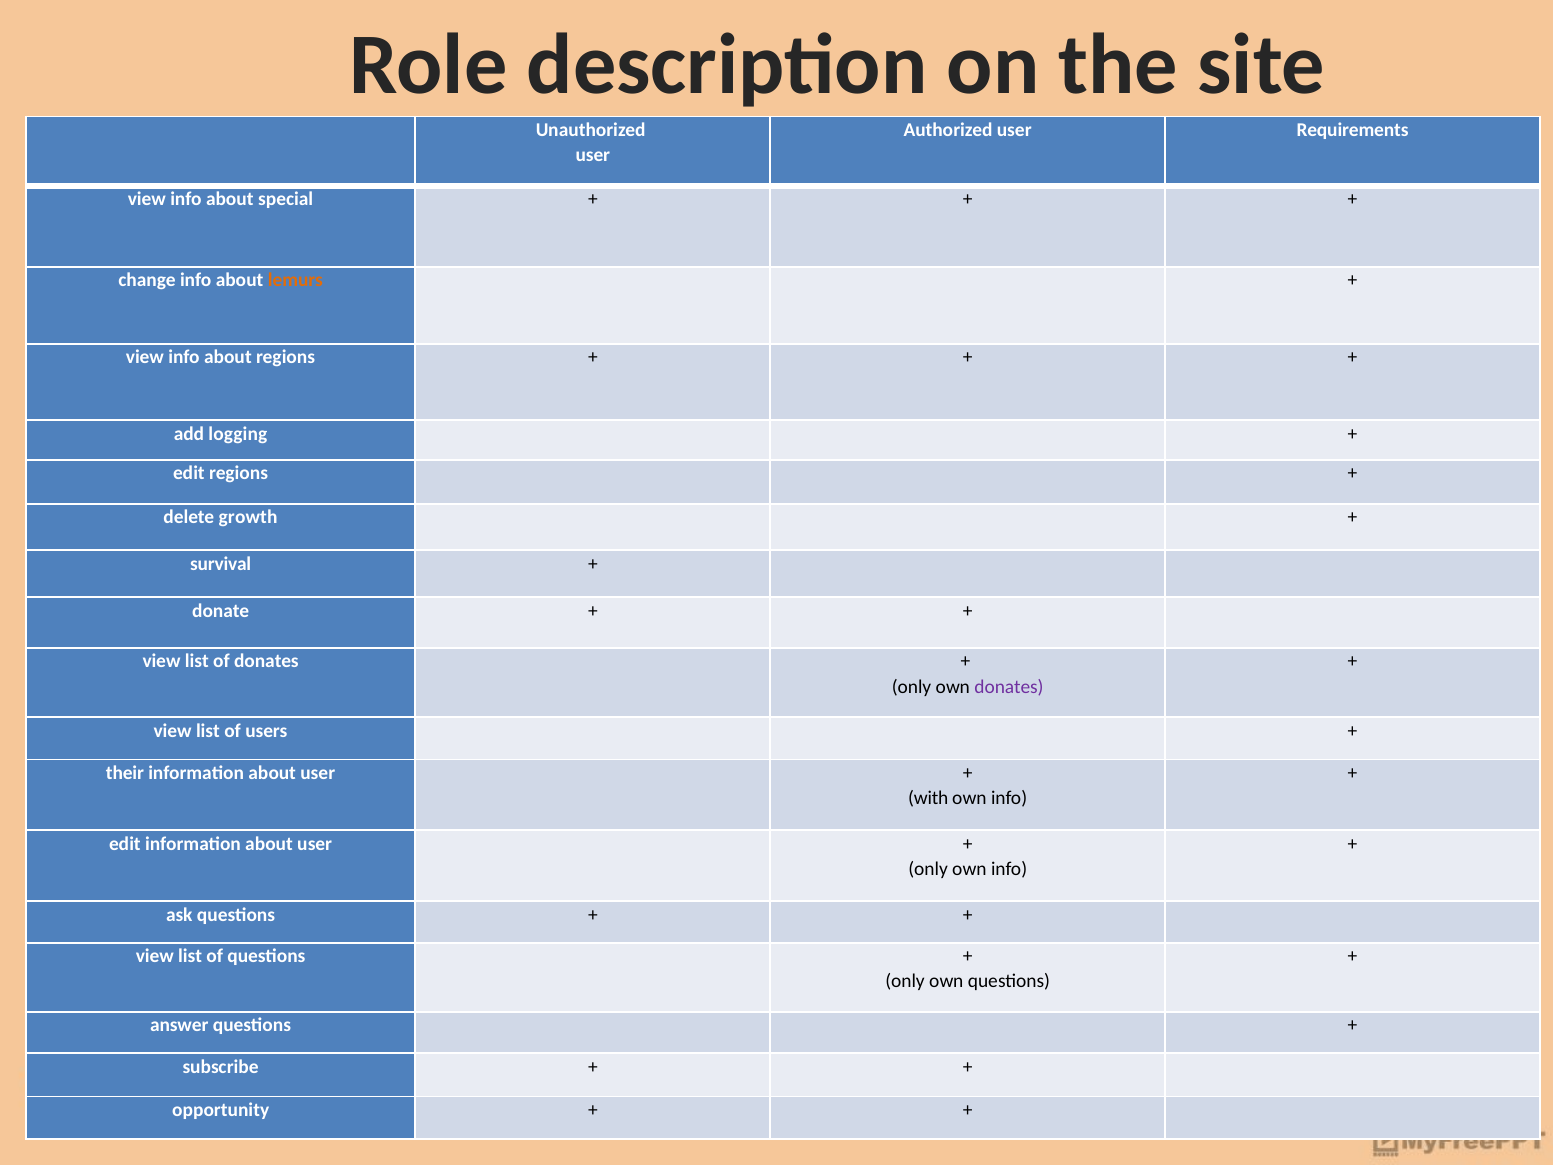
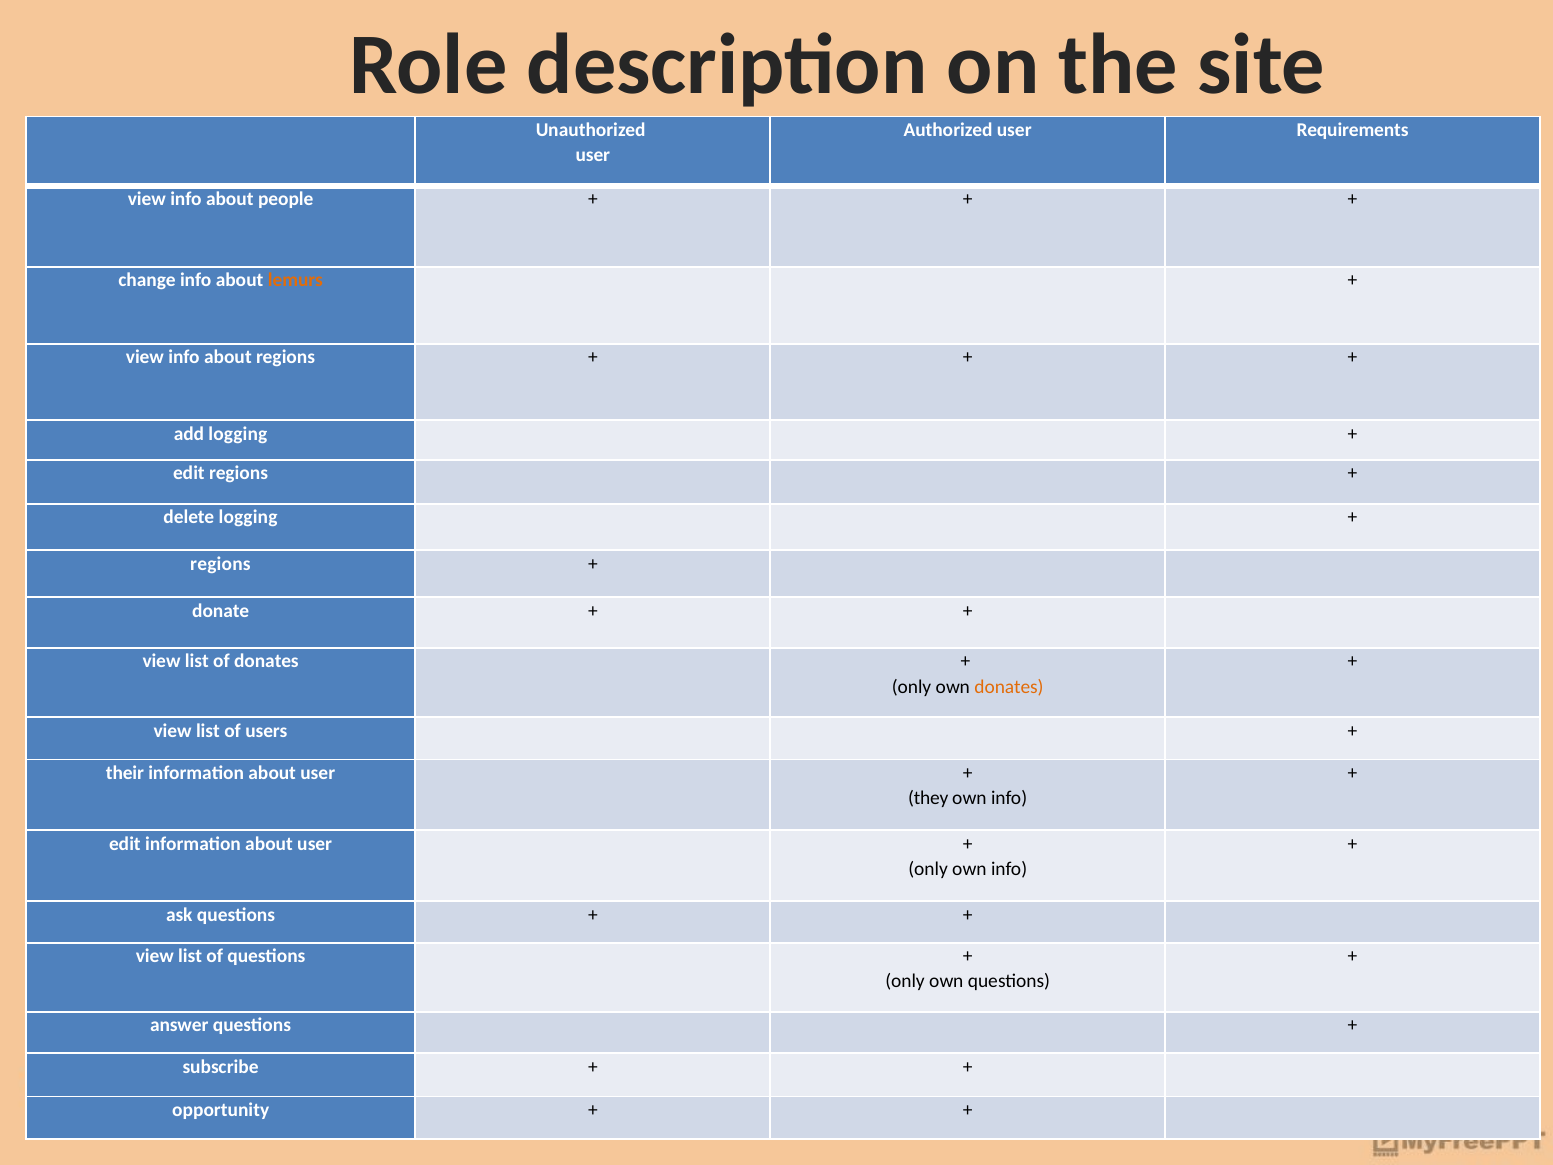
special: special -> people (286, 199)
delete growth: growth -> logging (248, 517)
survival: survival -> regions (220, 564)
donates colour: purple -> orange (1009, 687)
with: with -> they (928, 798)
